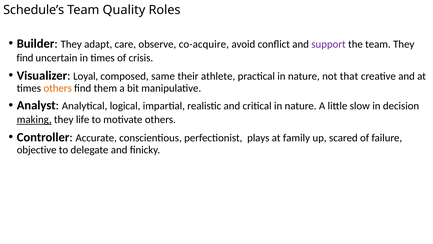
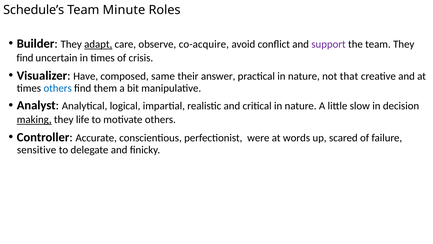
Quality: Quality -> Minute (124, 10)
adapt underline: none -> present (98, 44)
Loyal: Loyal -> Have (86, 76)
athlete: athlete -> answer (218, 76)
others colour: orange -> blue (58, 88)
plays: plays -> were (258, 138)
family: family -> words (297, 138)
objective: objective -> sensitive (37, 150)
